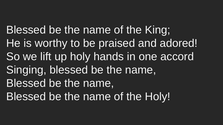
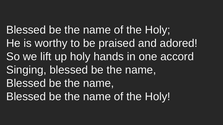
King: King -> Holy (158, 30)
